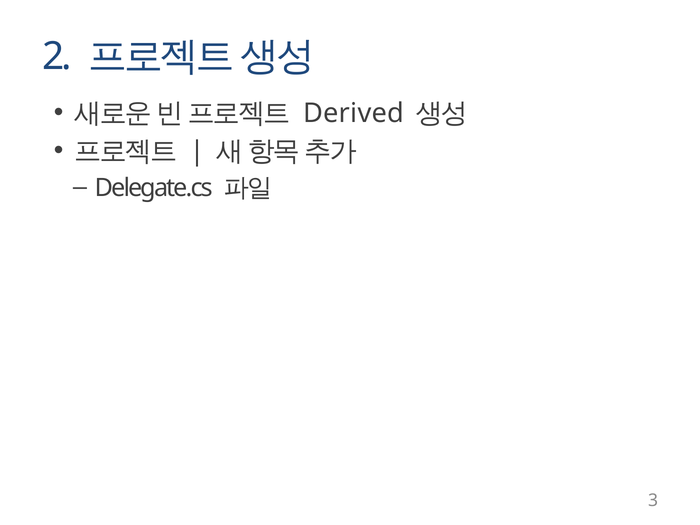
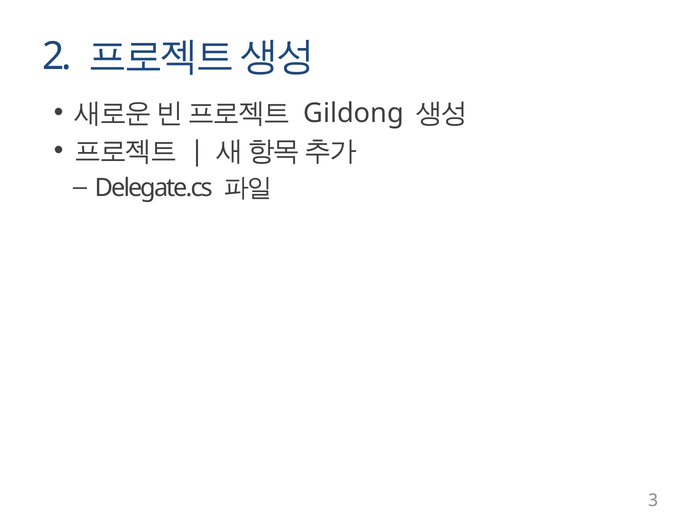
Derived: Derived -> Gildong (354, 113)
